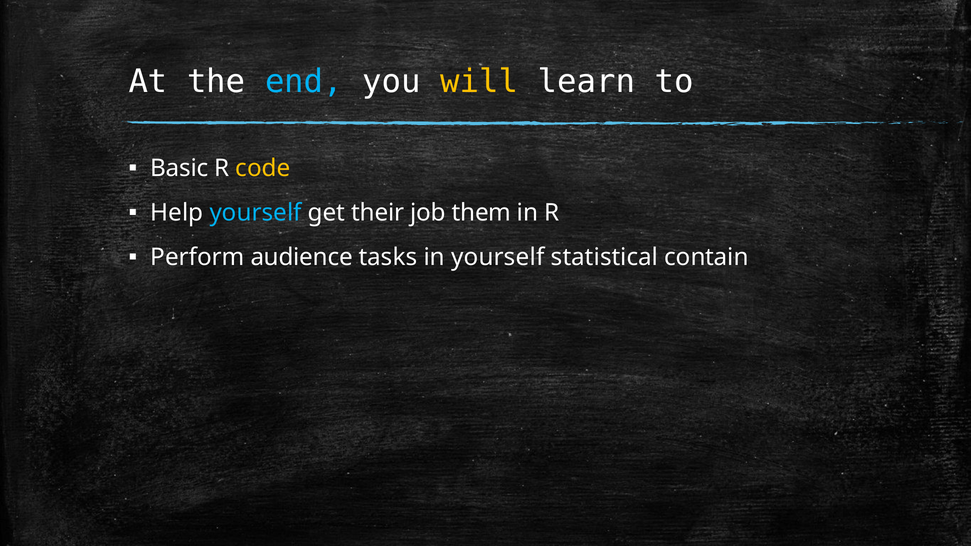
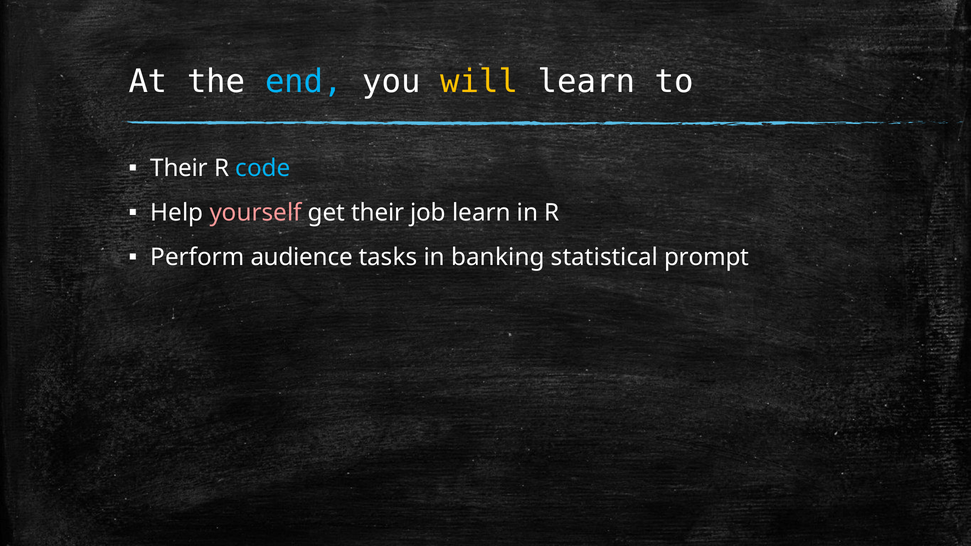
Basic: Basic -> Their (179, 168)
code colour: yellow -> light blue (263, 168)
yourself colour: light blue -> pink (256, 213)
job them: them -> learn (481, 213)
in yourself: yourself -> banking (498, 257)
contain: contain -> prompt (707, 257)
